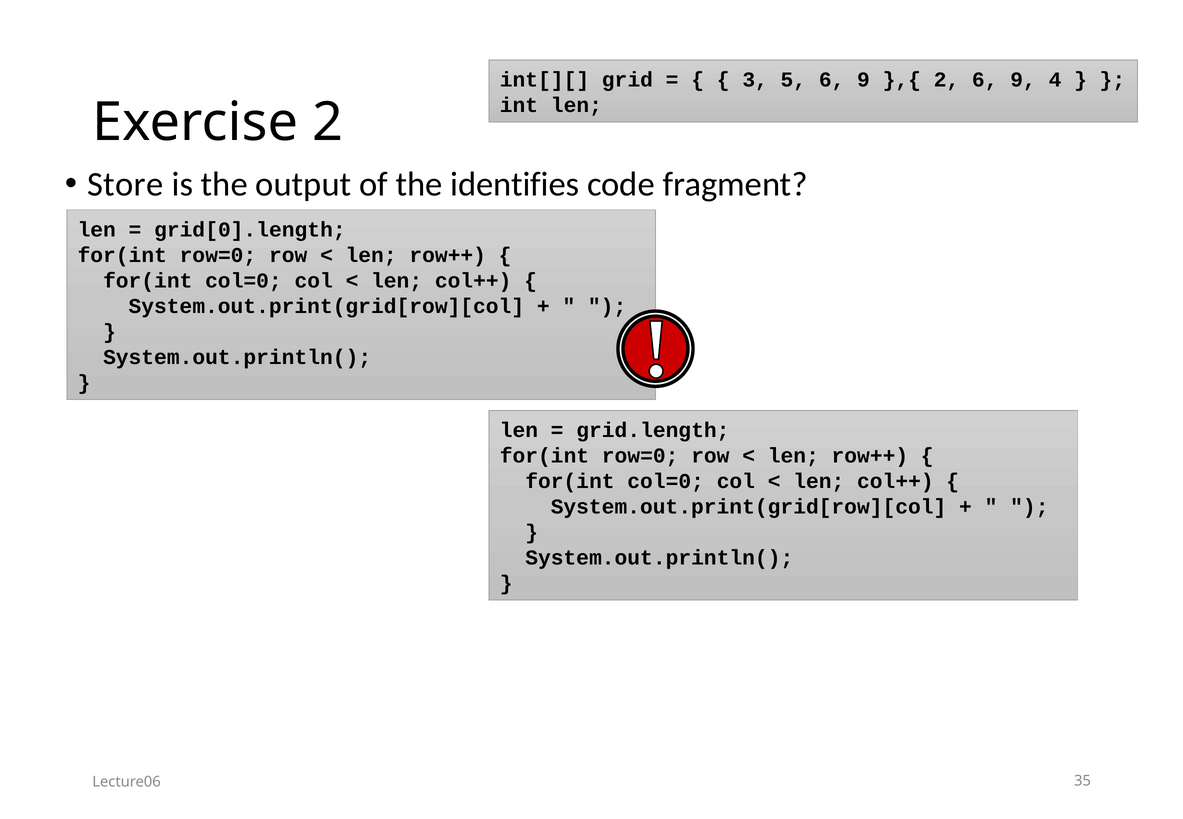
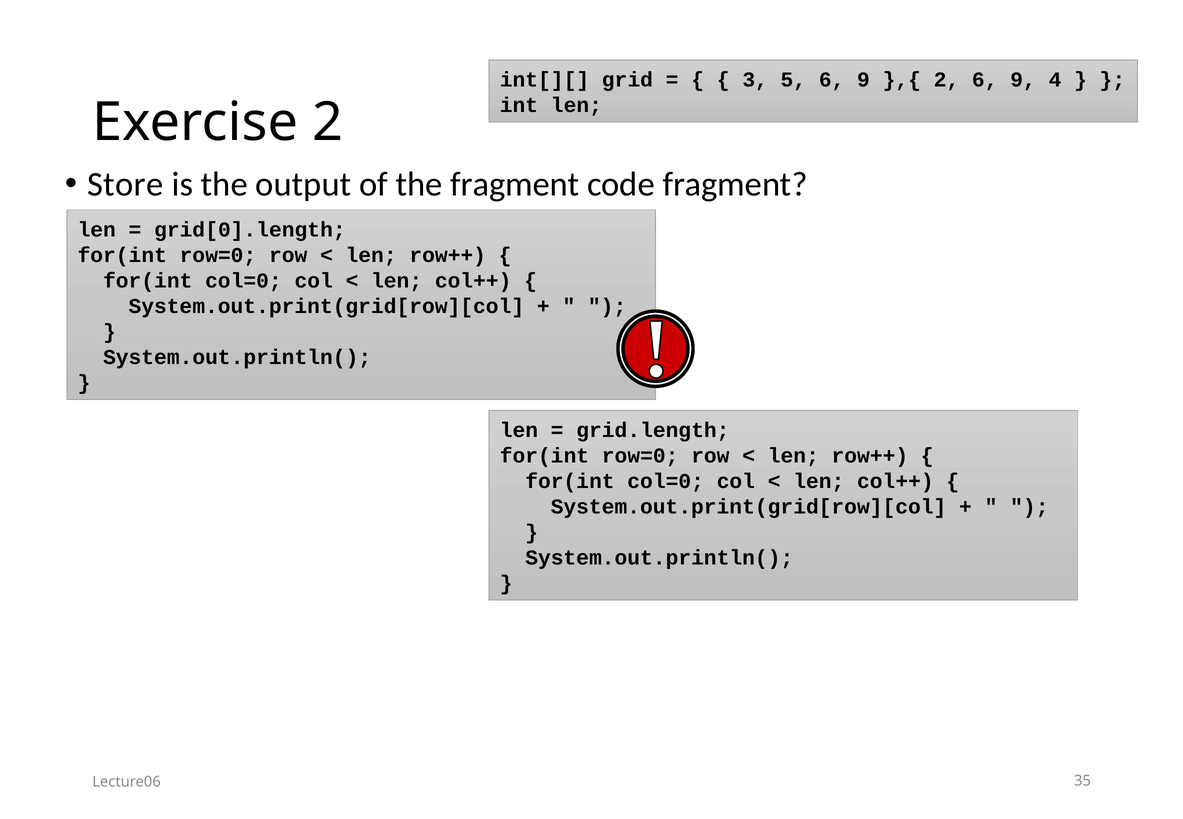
the identifies: identifies -> fragment (515, 184)
